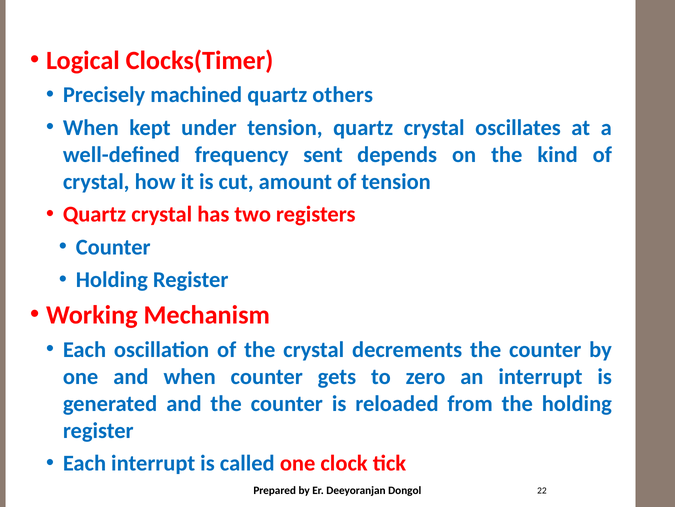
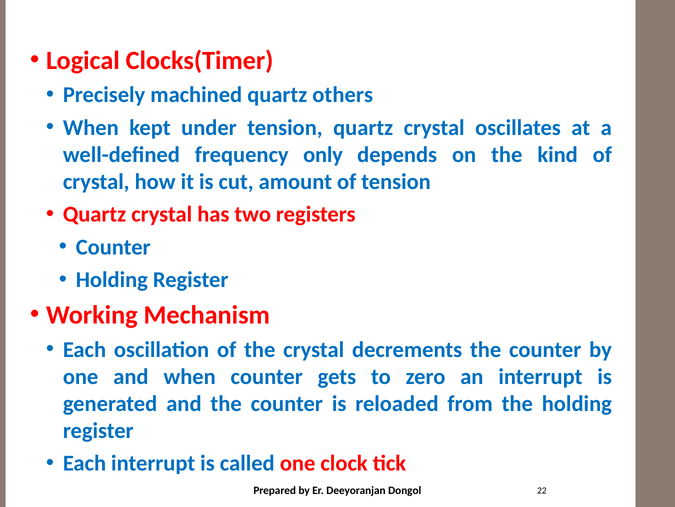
sent: sent -> only (323, 155)
